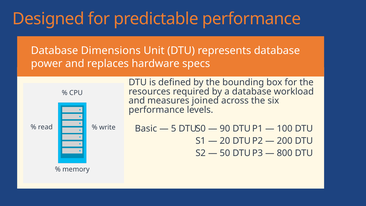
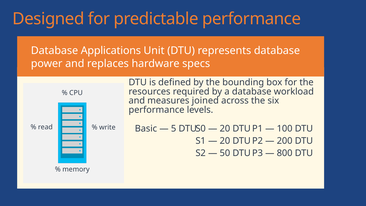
Dimensions: Dimensions -> Applications (111, 51)
90: 90 -> 20 (225, 129)
